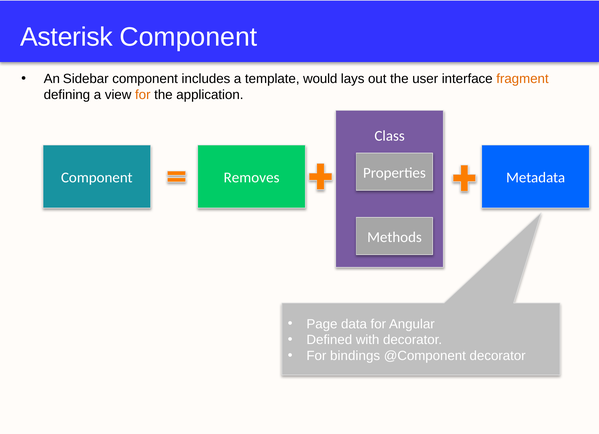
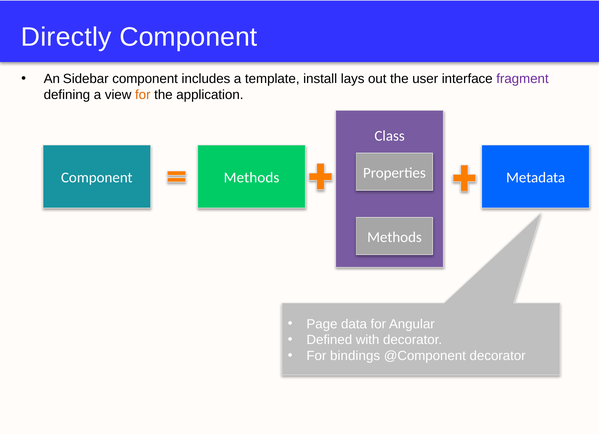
Asterisk: Asterisk -> Directly (66, 37)
would: would -> install (320, 79)
fragment colour: orange -> purple (522, 79)
Component Removes: Removes -> Methods (251, 178)
